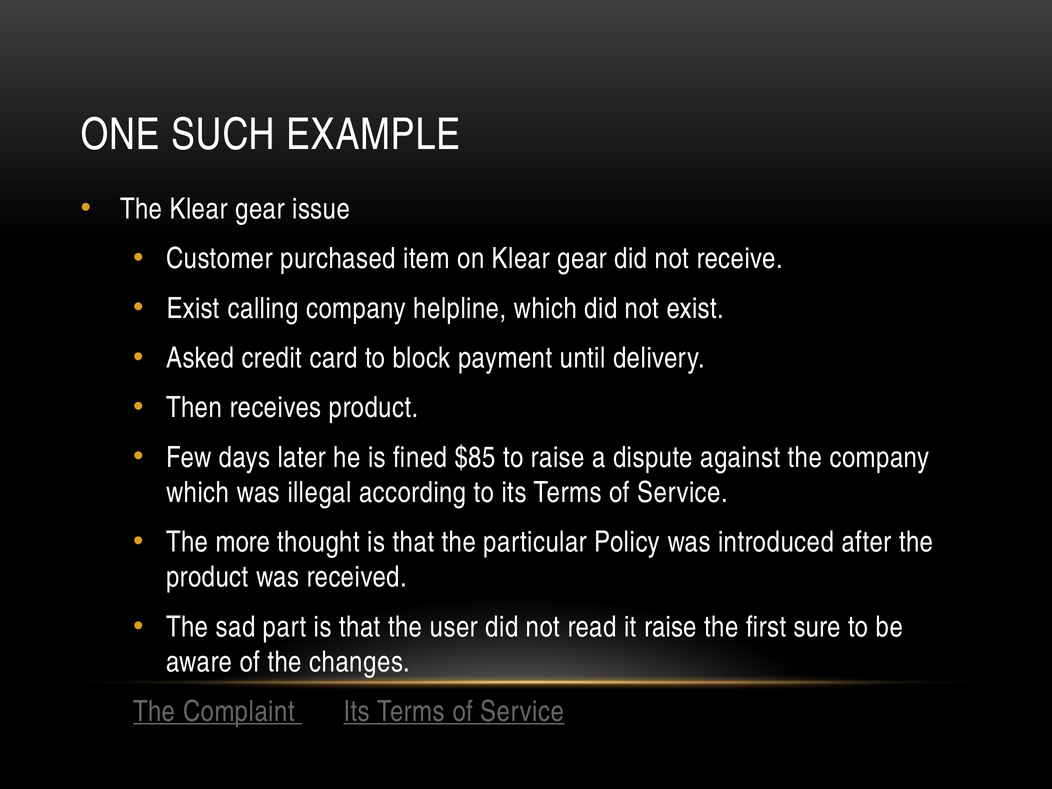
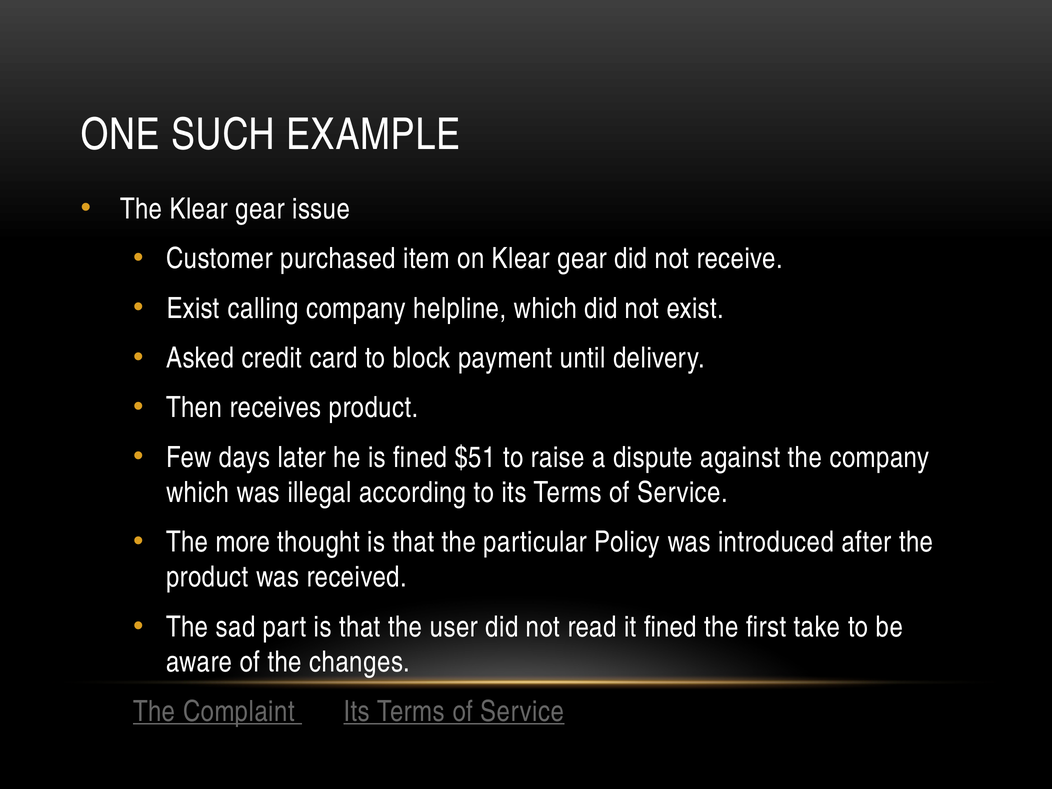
$85: $85 -> $51 (475, 457)
it raise: raise -> fined (670, 627)
sure: sure -> take (817, 627)
